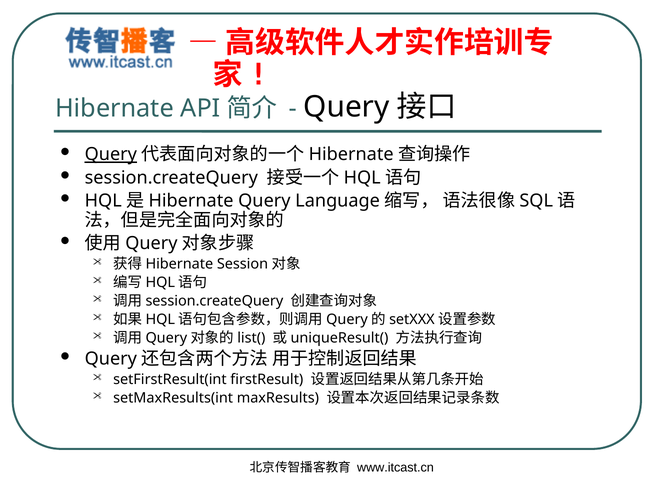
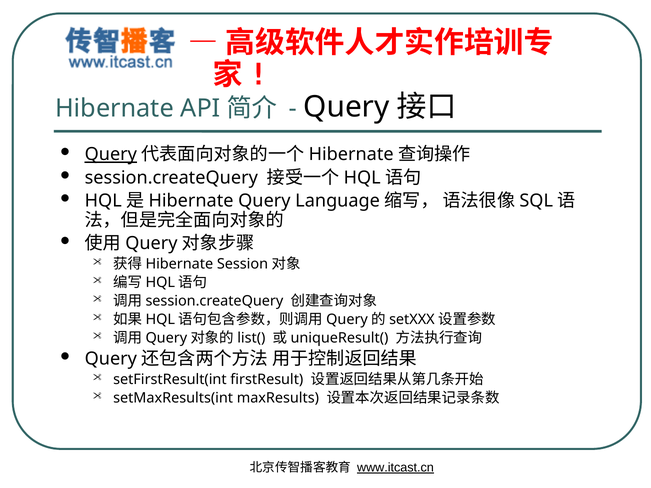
www.itcast.cn underline: none -> present (395, 468)
